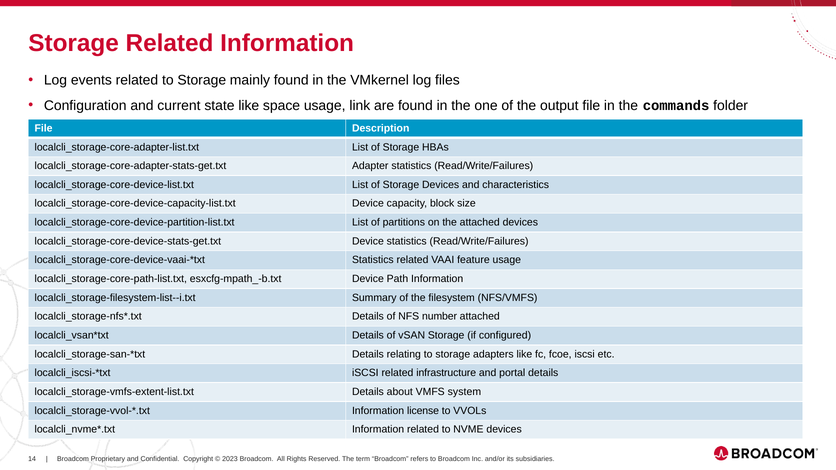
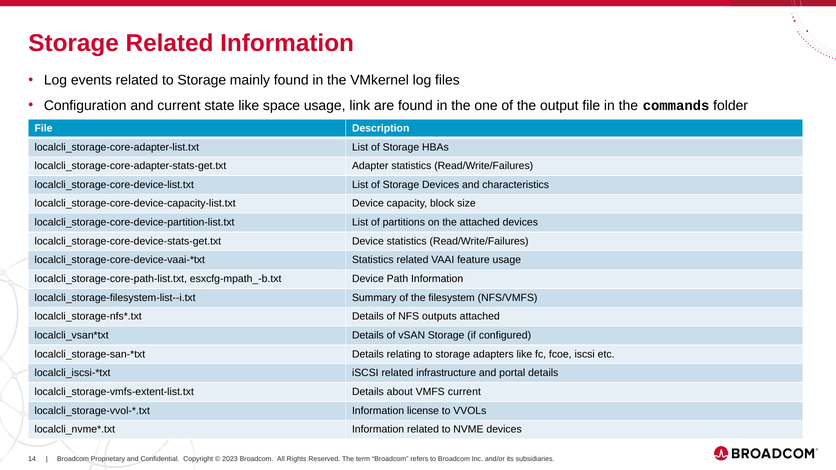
number: number -> outputs (439, 317)
VMFS system: system -> current (464, 392)
